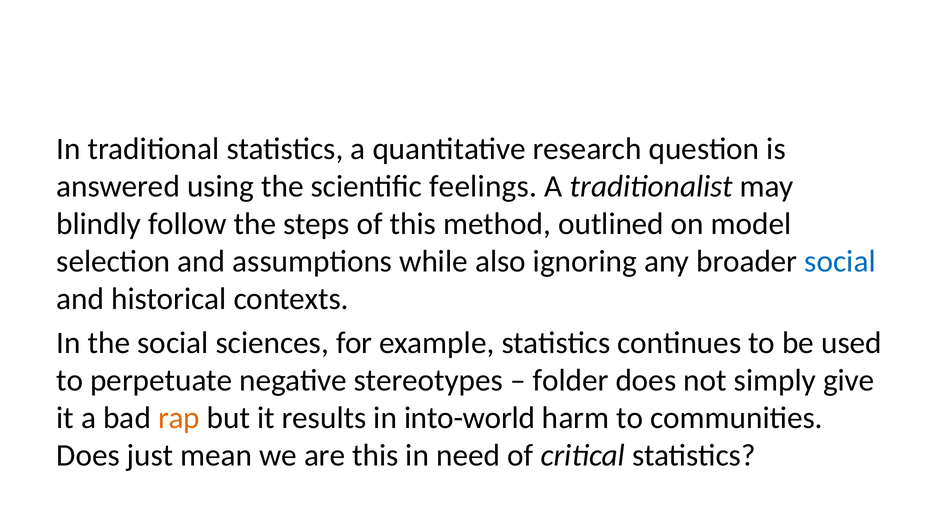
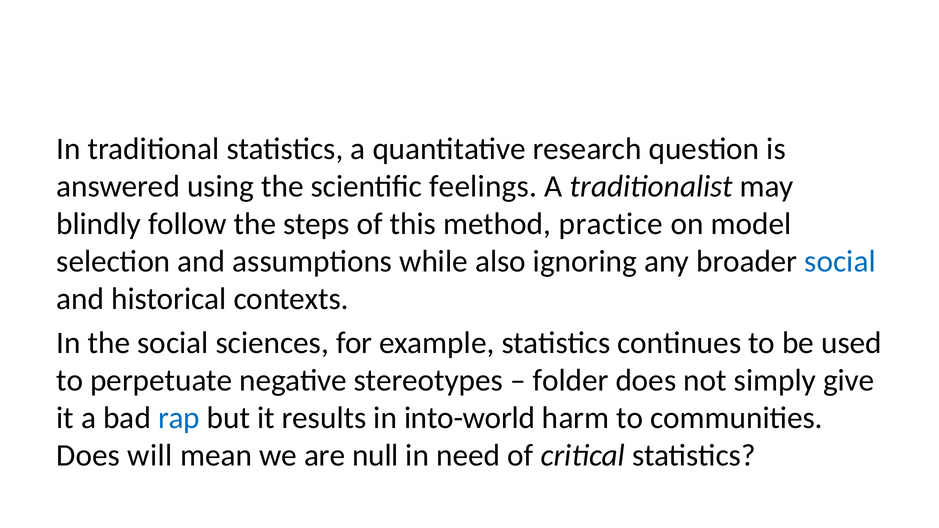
outlined: outlined -> practice (611, 224)
rap colour: orange -> blue (179, 418)
just: just -> will (150, 456)
are this: this -> null (375, 456)
